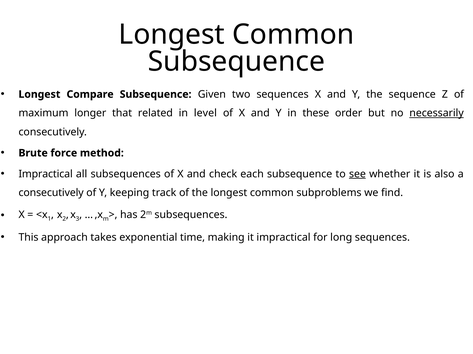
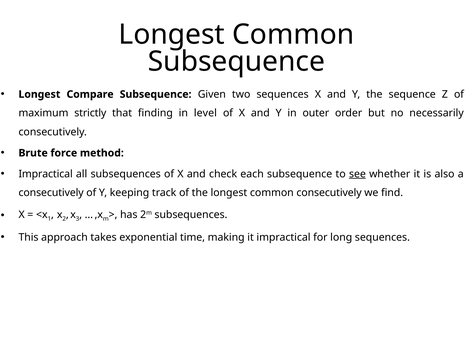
longer: longer -> strictly (90, 113)
related: related -> finding (155, 113)
these: these -> outer (316, 113)
necessarily underline: present -> none (437, 113)
common subproblems: subproblems -> consecutively (329, 193)
